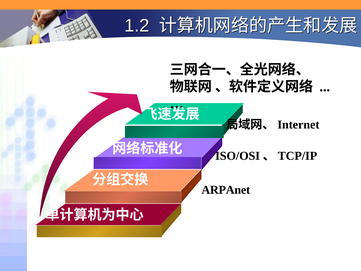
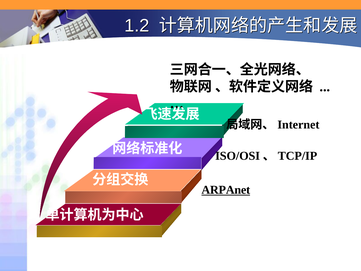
ARPAnet underline: none -> present (226, 190)
